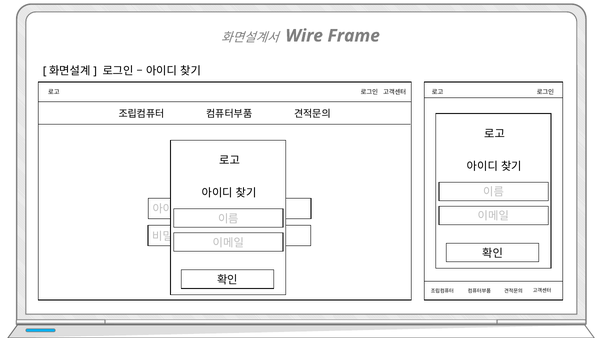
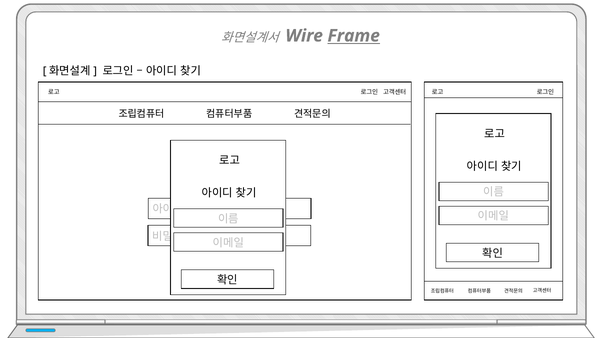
Frame underline: none -> present (354, 36)
